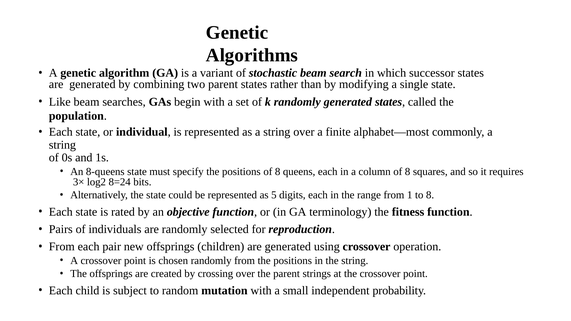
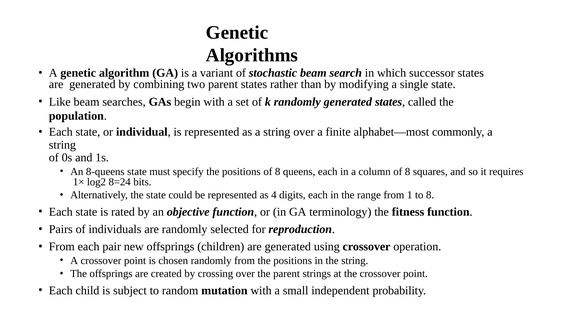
3×: 3× -> 1× (79, 182)
5: 5 -> 4 (274, 195)
